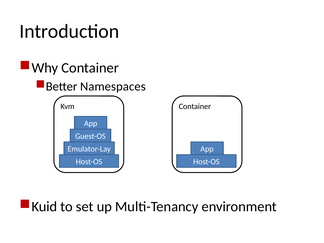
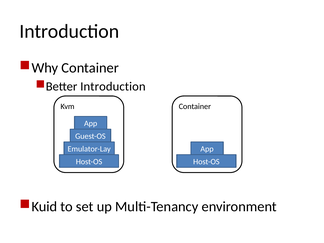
Better Namespaces: Namespaces -> Introduction (113, 87)
